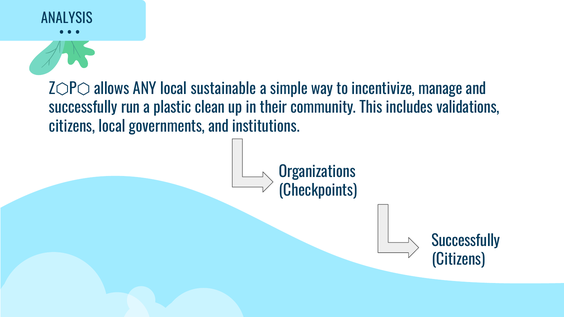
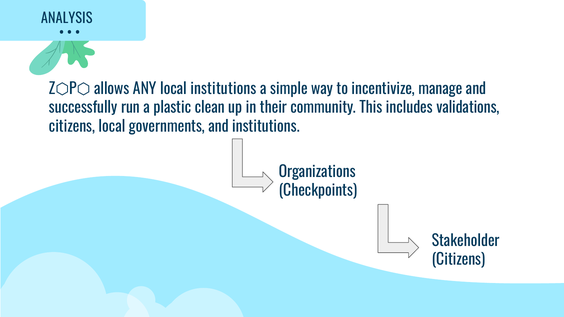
local sustainable: sustainable -> institutions (223, 89)
Successfully: Successfully -> Stakeholder (466, 241)
